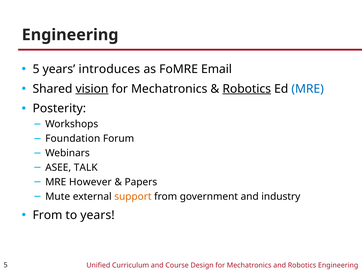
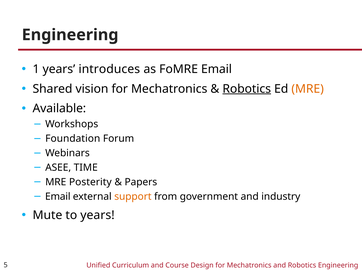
5: 5 -> 1 (36, 69)
vision underline: present -> none (92, 89)
MRE colour: blue -> orange (308, 89)
Posterity: Posterity -> Available (59, 109)
TALK: TALK -> TIME (86, 168)
However: However -> Posterity (90, 182)
Mute: Mute -> Email (58, 197)
From: From -> Mute (47, 215)
